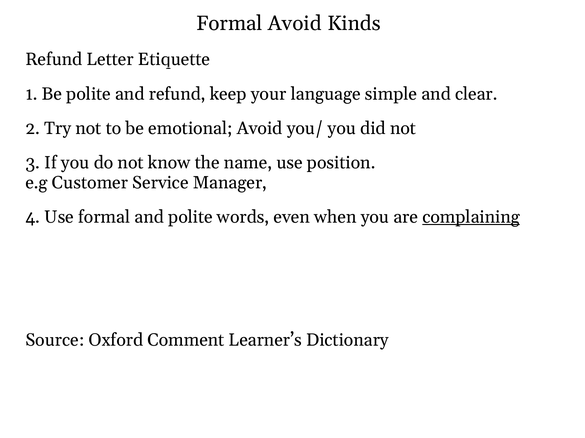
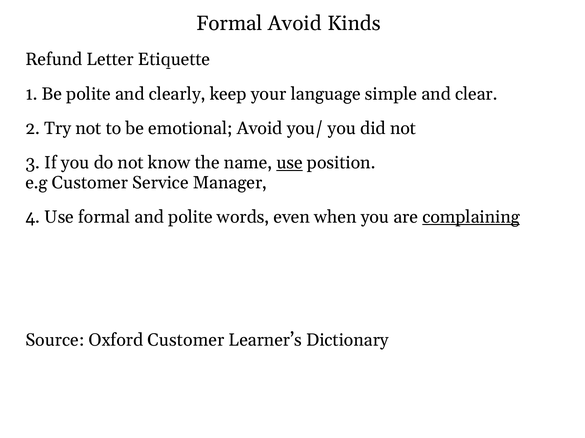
and refund: refund -> clearly (177, 94)
use underline: none -> present (290, 163)
Oxford Comment: Comment -> Customer (186, 341)
